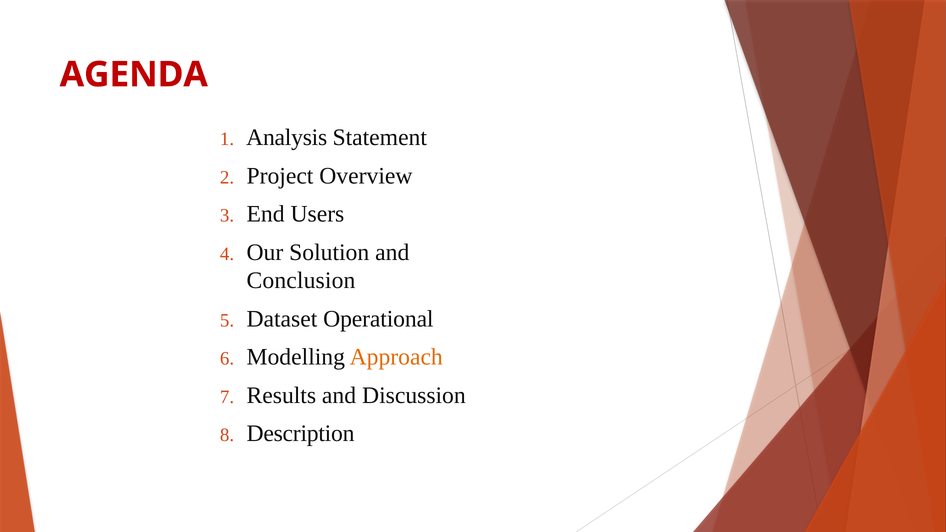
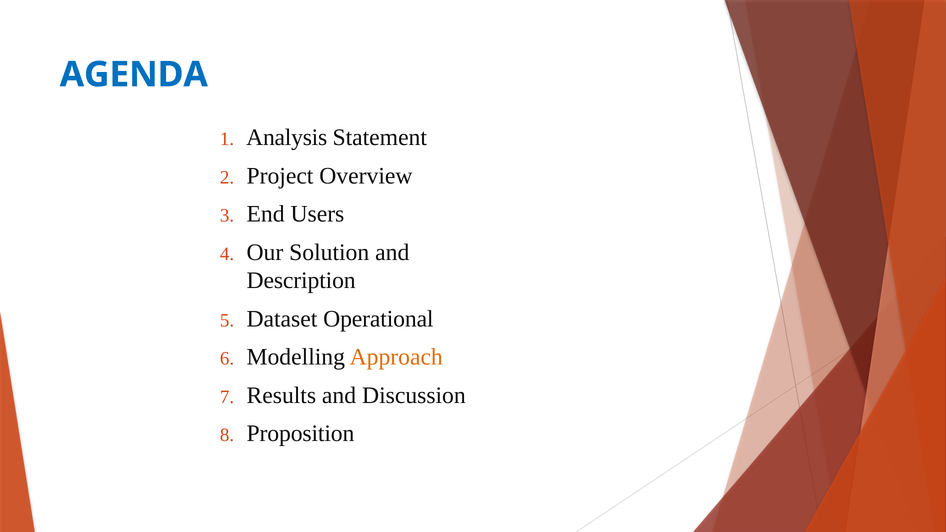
AGENDA colour: red -> blue (134, 75)
Conclusion: Conclusion -> Description (301, 281)
Description: Description -> Proposition (300, 434)
